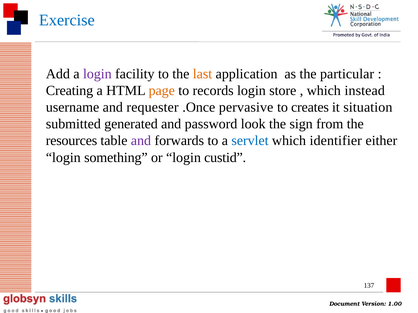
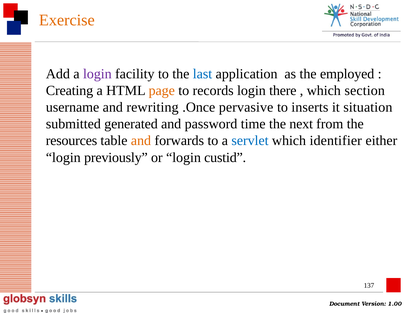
Exercise colour: blue -> orange (67, 20)
last colour: orange -> blue (202, 74)
particular: particular -> employed (347, 74)
store: store -> there (283, 91)
instead: instead -> section (365, 91)
requester: requester -> rewriting (153, 108)
creates: creates -> inserts (310, 108)
look: look -> time (253, 124)
sign: sign -> next (301, 124)
and colour: purple -> orange (141, 141)
something: something -> previously (116, 158)
